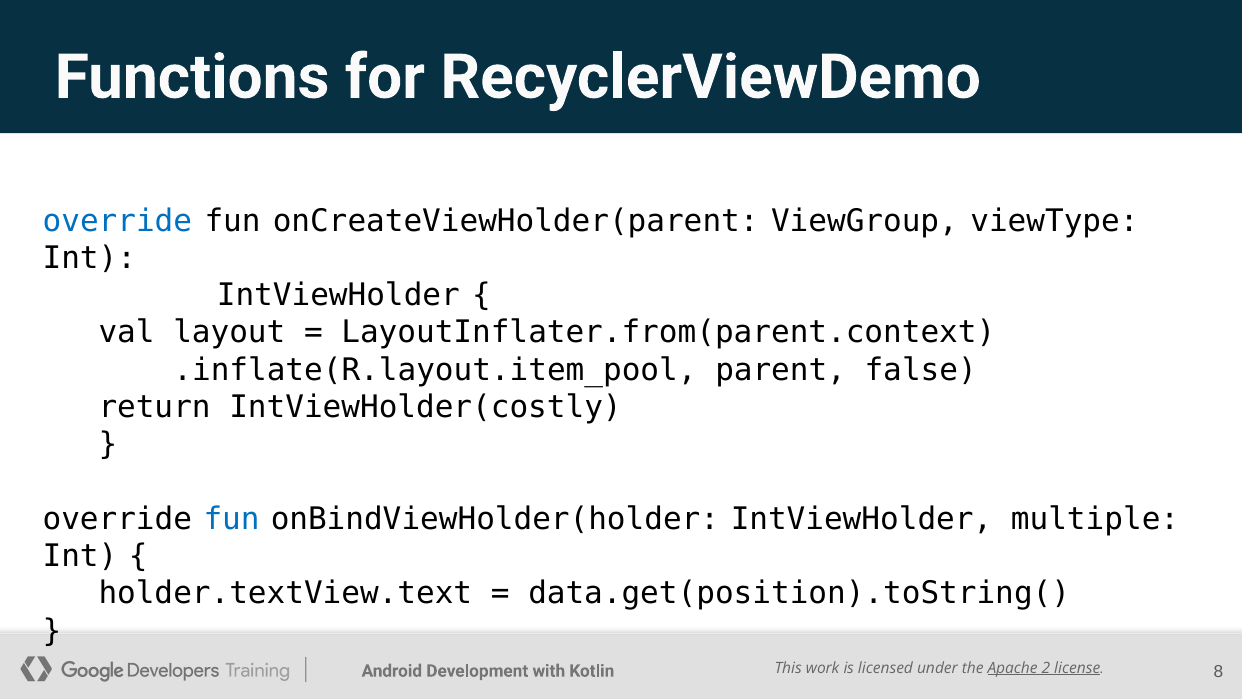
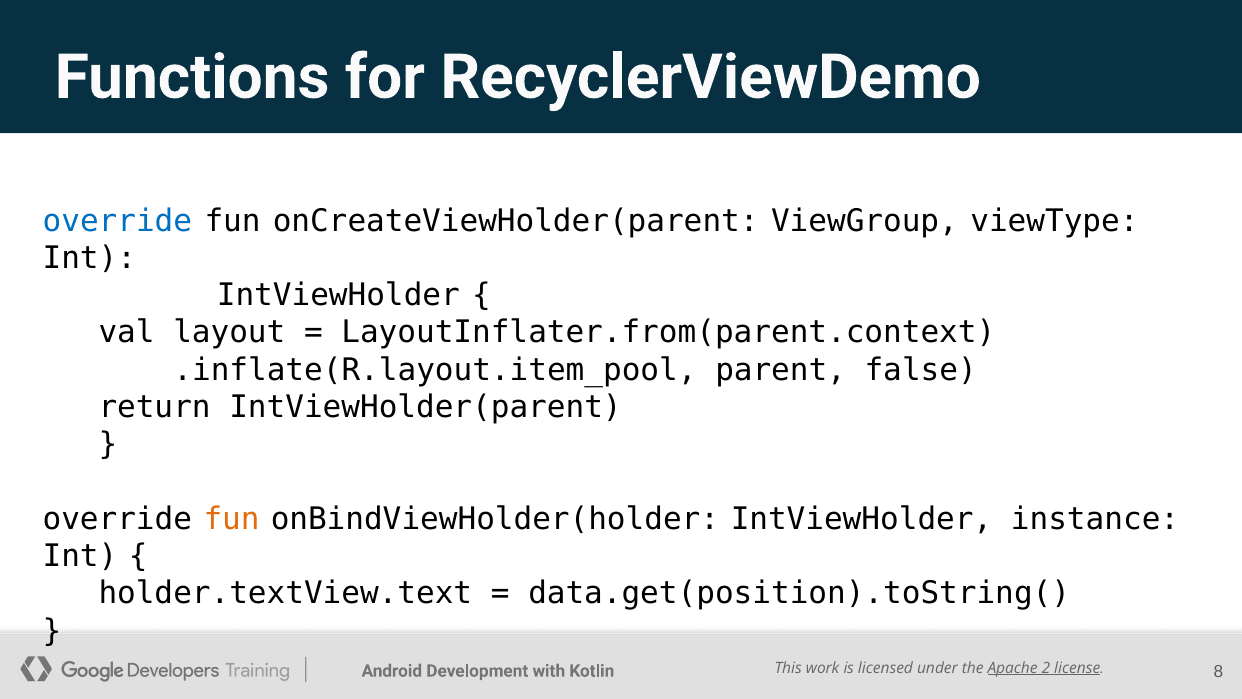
IntViewHolder(costly: IntViewHolder(costly -> IntViewHolder(parent (425, 407)
fun colour: blue -> orange (232, 519)
multiple: multiple -> instance (1095, 519)
